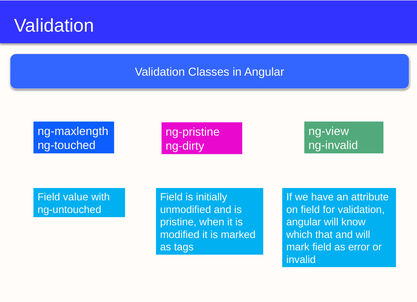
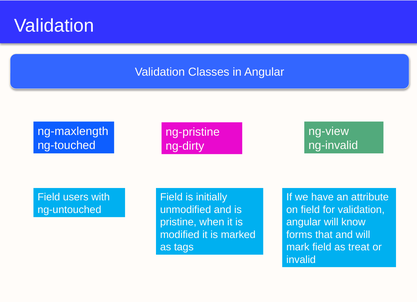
value: value -> users (76, 197)
which: which -> forms (299, 235)
error: error -> treat (359, 247)
